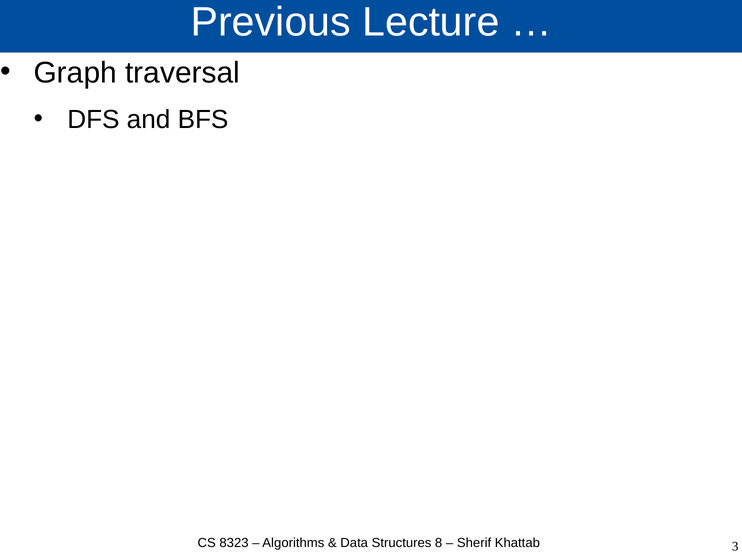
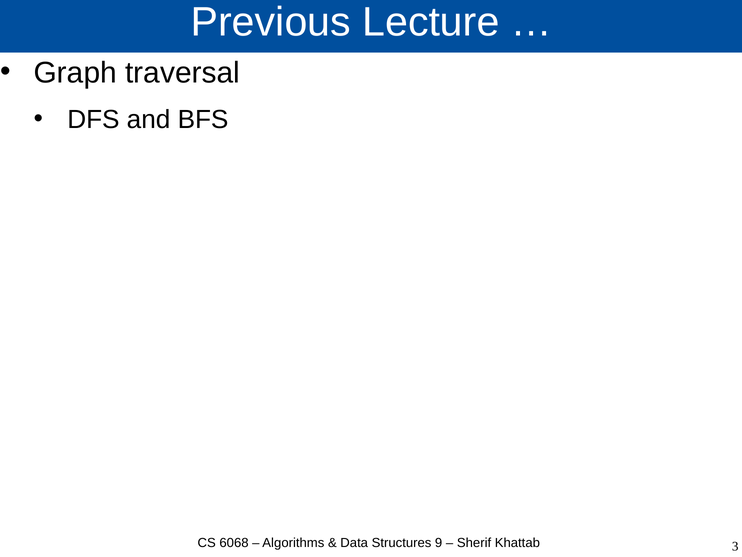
8323: 8323 -> 6068 (234, 543)
8: 8 -> 9 (439, 543)
